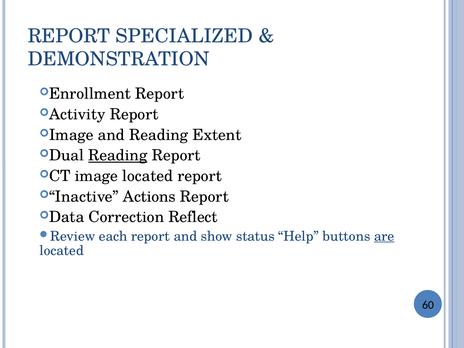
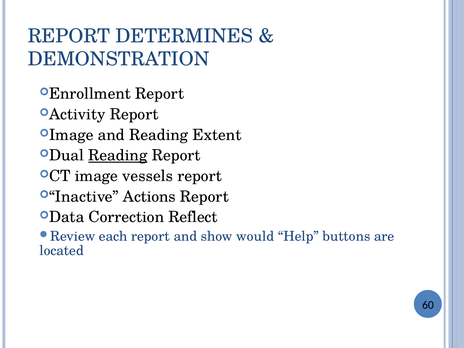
SPECIALIZED: SPECIALIZED -> DETERMINES (184, 36)
image located: located -> vessels (148, 176)
status: status -> would (255, 236)
are underline: present -> none (384, 236)
